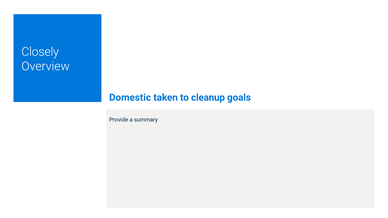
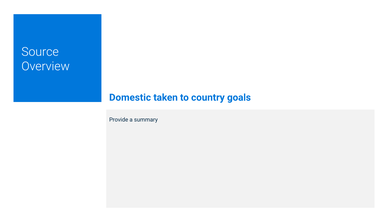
Closely: Closely -> Source (40, 52)
cleanup: cleanup -> country (208, 98)
